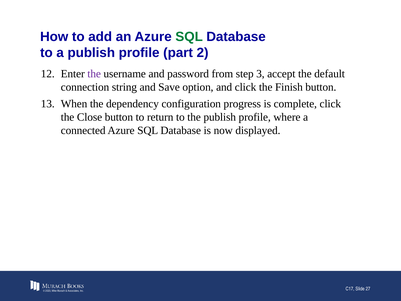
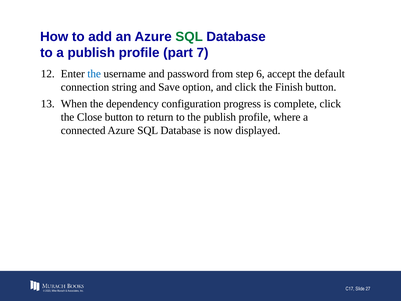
2: 2 -> 7 (203, 53)
the colour: purple -> blue (94, 74)
3: 3 -> 6 (260, 74)
